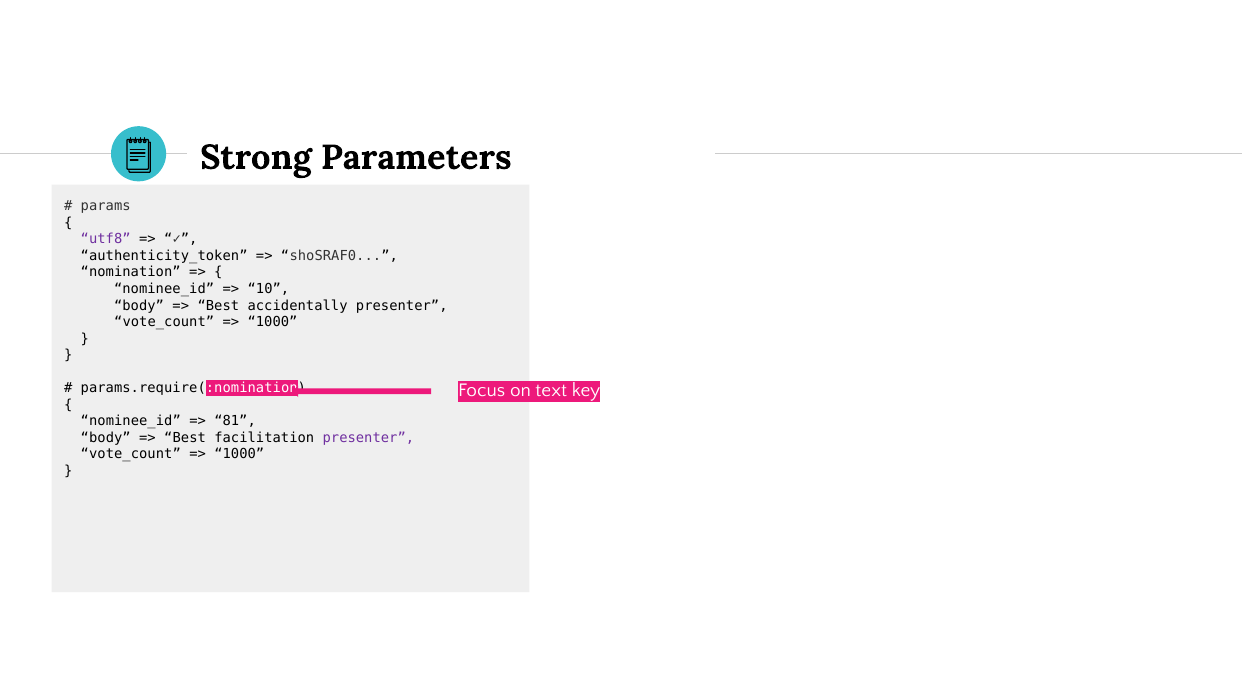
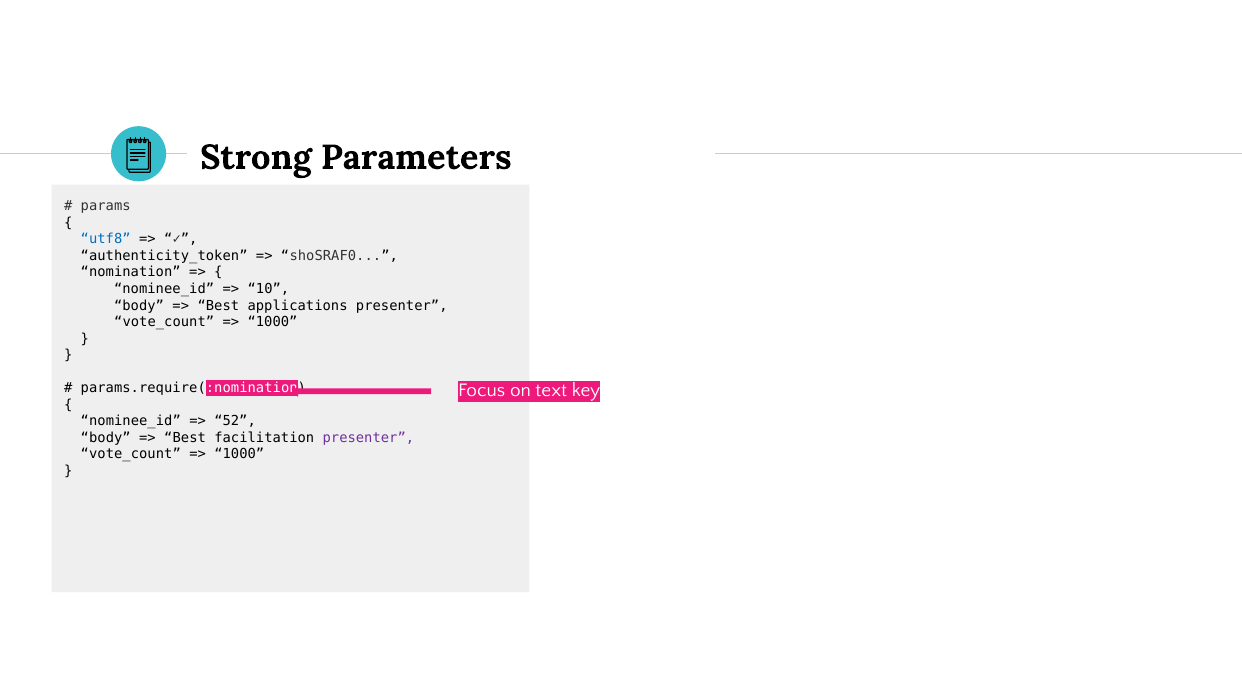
utf8 colour: purple -> blue (106, 239)
accidentally: accidentally -> applications (298, 305)
81: 81 -> 52 (235, 421)
